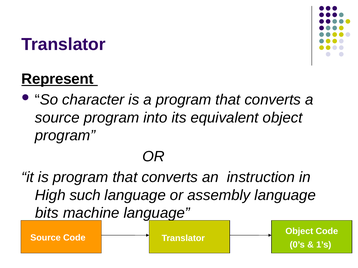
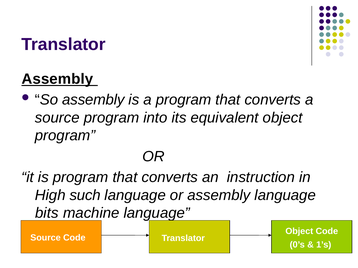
Represent: Represent -> Assembly (57, 79)
So character: character -> assembly (93, 100)
